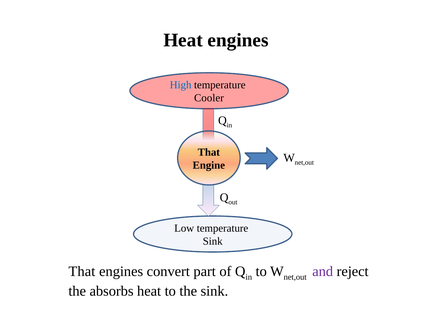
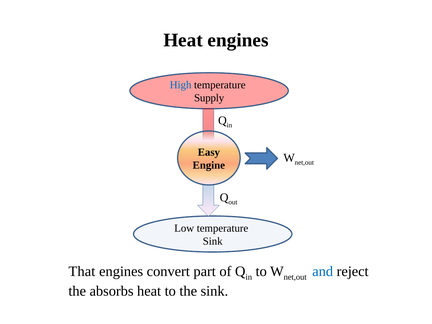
Cooler: Cooler -> Supply (209, 98)
That: That -> Easy (209, 152)
and colour: purple -> blue (323, 272)
